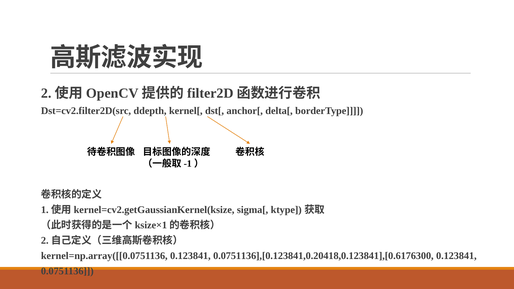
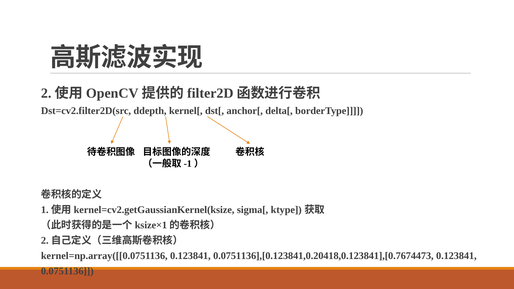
0.0751136],[0.123841,0.20418,0.123841],[0.6176300: 0.0751136],[0.123841,0.20418,0.123841],[0.6176300 -> 0.0751136],[0.123841,0.20418,0.123841],[0.7674473 (323, 256)
